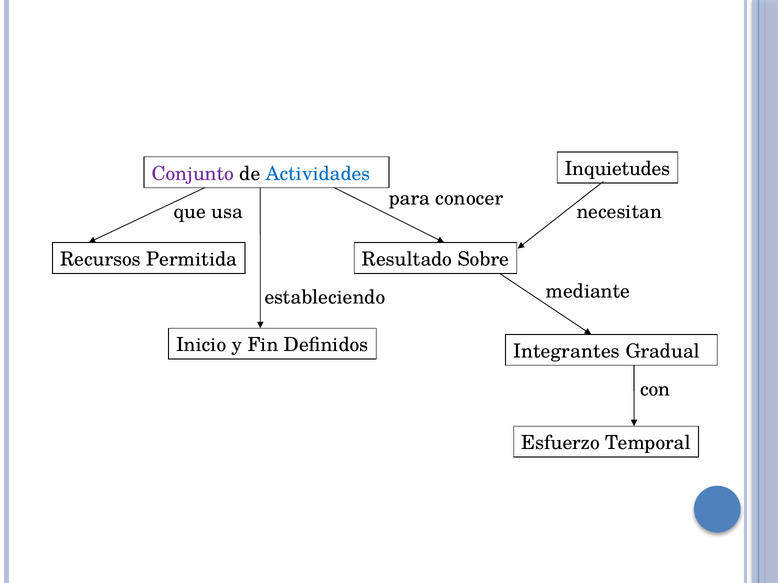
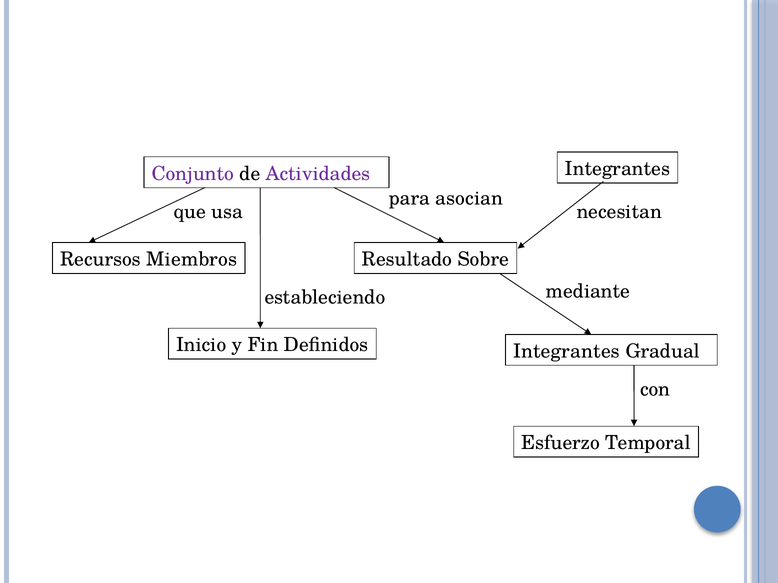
Inquietudes: Inquietudes -> Integrantes (618, 169)
Actividades colour: blue -> purple (318, 174)
conocer: conocer -> asocian (469, 198)
Permitida: Permitida -> Miembros (192, 260)
